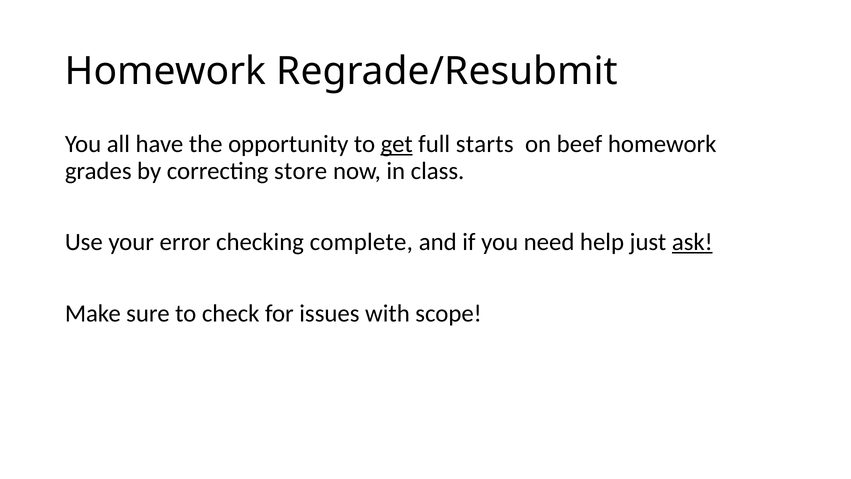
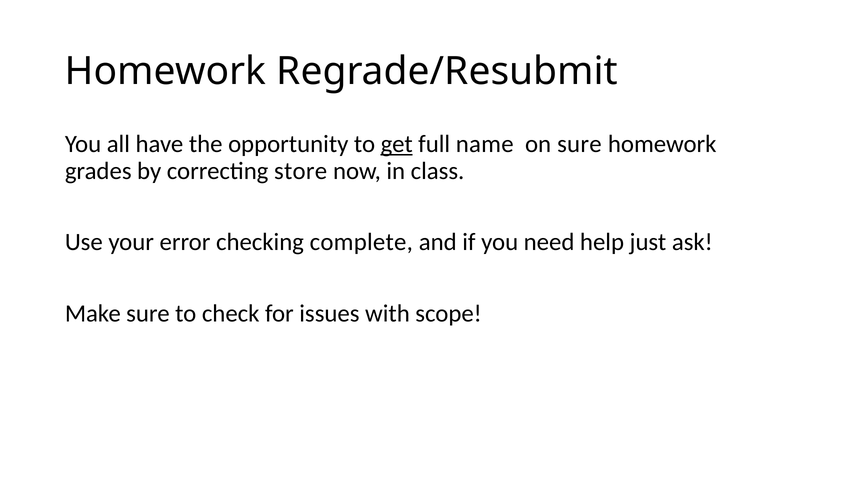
starts: starts -> name (485, 144)
on beef: beef -> sure (579, 144)
ask underline: present -> none (692, 242)
